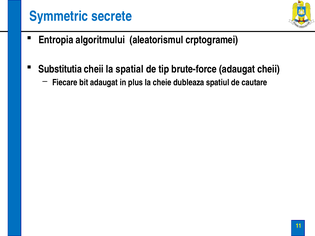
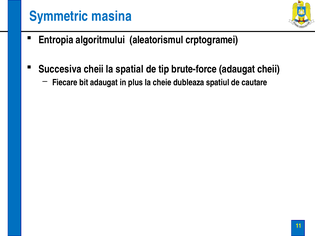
secrete: secrete -> masina (112, 16)
Substitutia: Substitutia -> Succesiva (60, 69)
